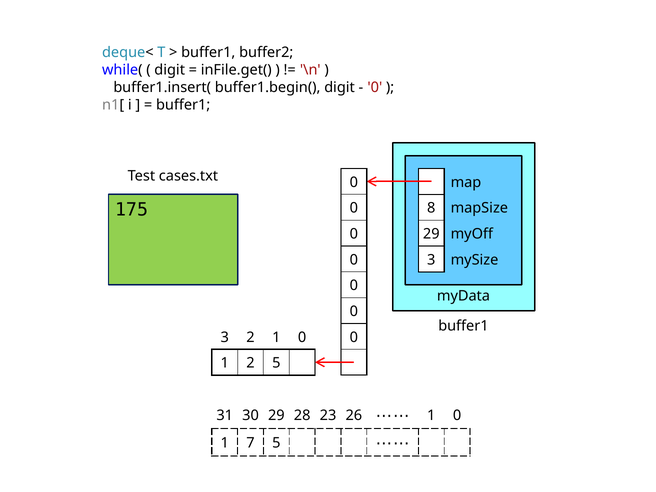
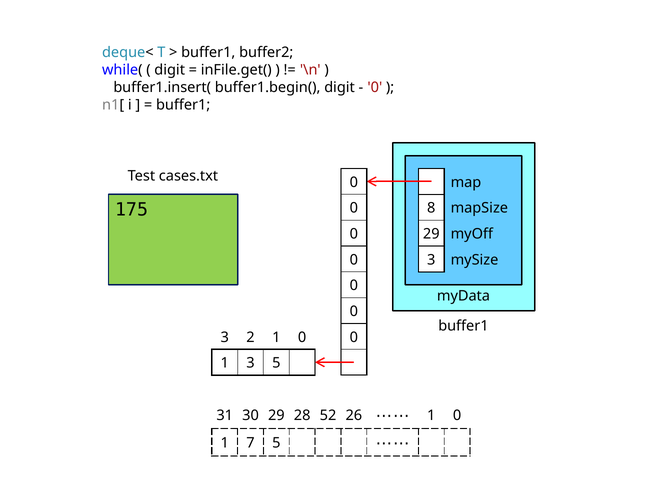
1 2: 2 -> 3 (251, 363)
23: 23 -> 52 (328, 416)
